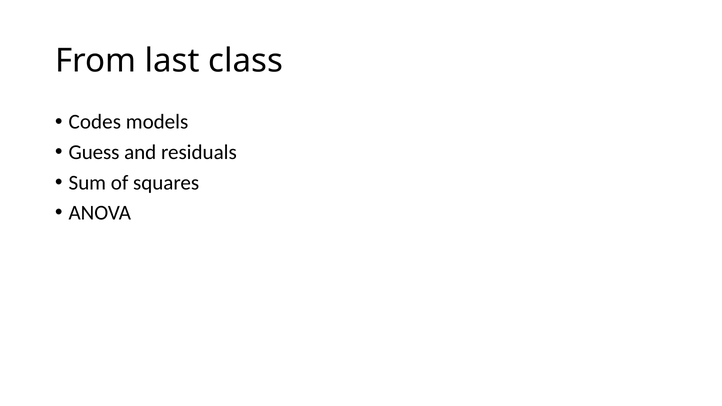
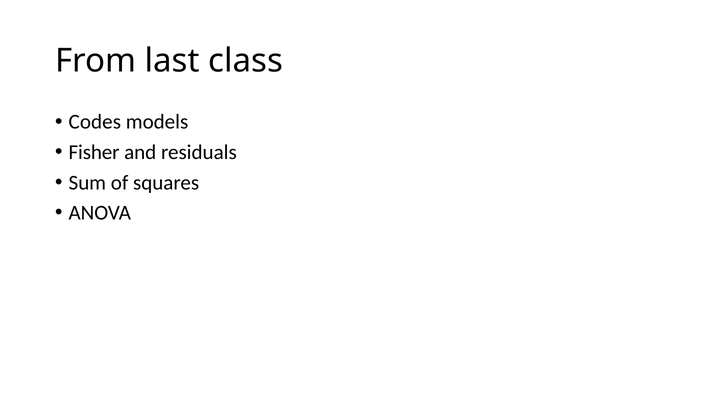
Guess: Guess -> Fisher (94, 152)
